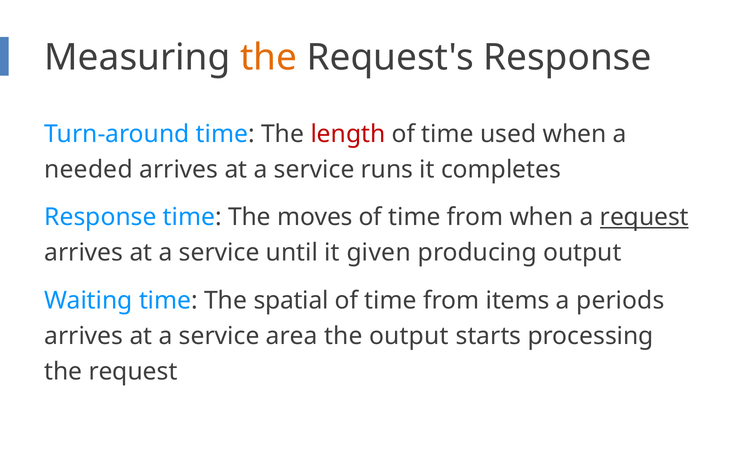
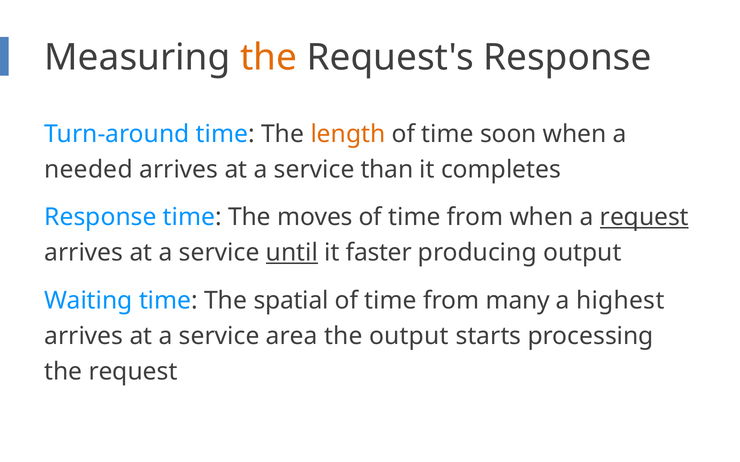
length colour: red -> orange (348, 134)
used: used -> soon (508, 134)
runs: runs -> than (387, 170)
until underline: none -> present (292, 253)
given: given -> faster (379, 253)
items: items -> many (518, 301)
periods: periods -> highest (620, 301)
